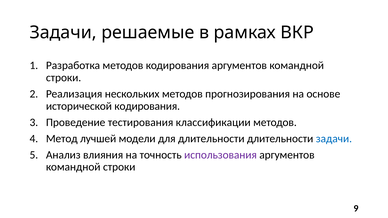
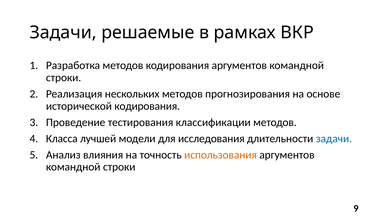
Метод: Метод -> Класса (62, 139)
для длительности: длительности -> исследования (211, 139)
использования colour: purple -> orange (221, 155)
